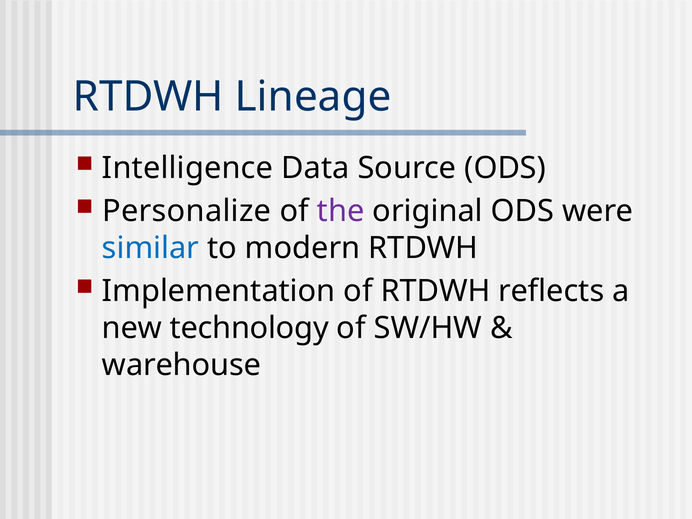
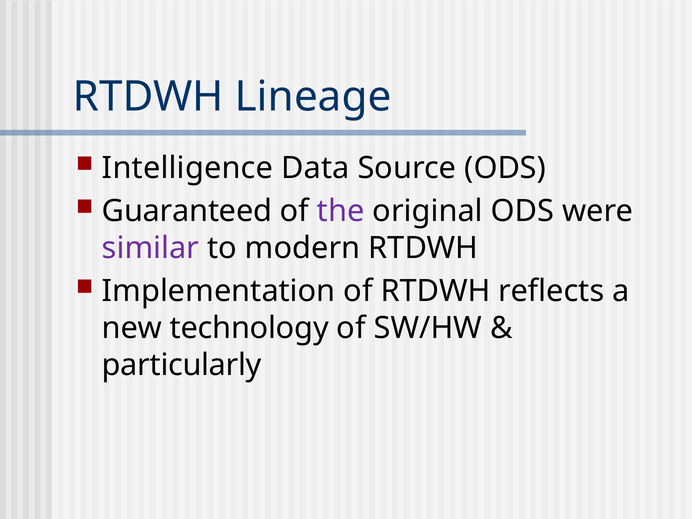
Personalize: Personalize -> Guaranteed (187, 211)
similar colour: blue -> purple (151, 248)
warehouse: warehouse -> particularly (182, 365)
